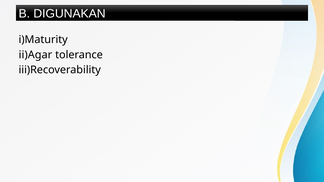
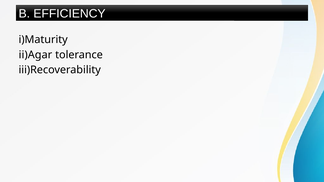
DIGUNAKAN: DIGUNAKAN -> EFFICIENCY (69, 14)
